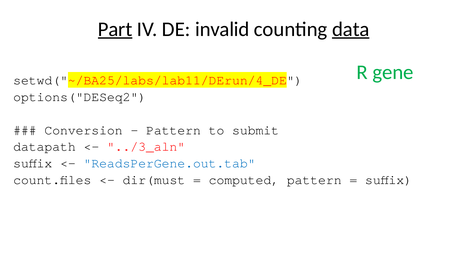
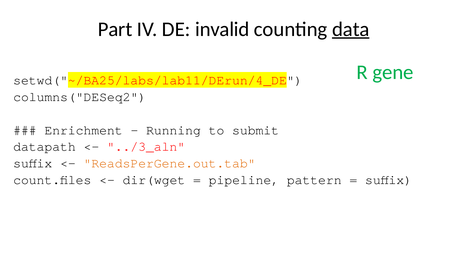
Part underline: present -> none (115, 29)
options("DESeq2: options("DESeq2 -> columns("DESeq2 (80, 97)
Conversion: Conversion -> Enrichment (84, 130)
Pattern: Pattern -> Running (173, 130)
ReadsPerGene.out.tab colour: blue -> orange (170, 163)
dir(must: dir(must -> dir(wget (154, 180)
computed: computed -> pipeline (244, 180)
